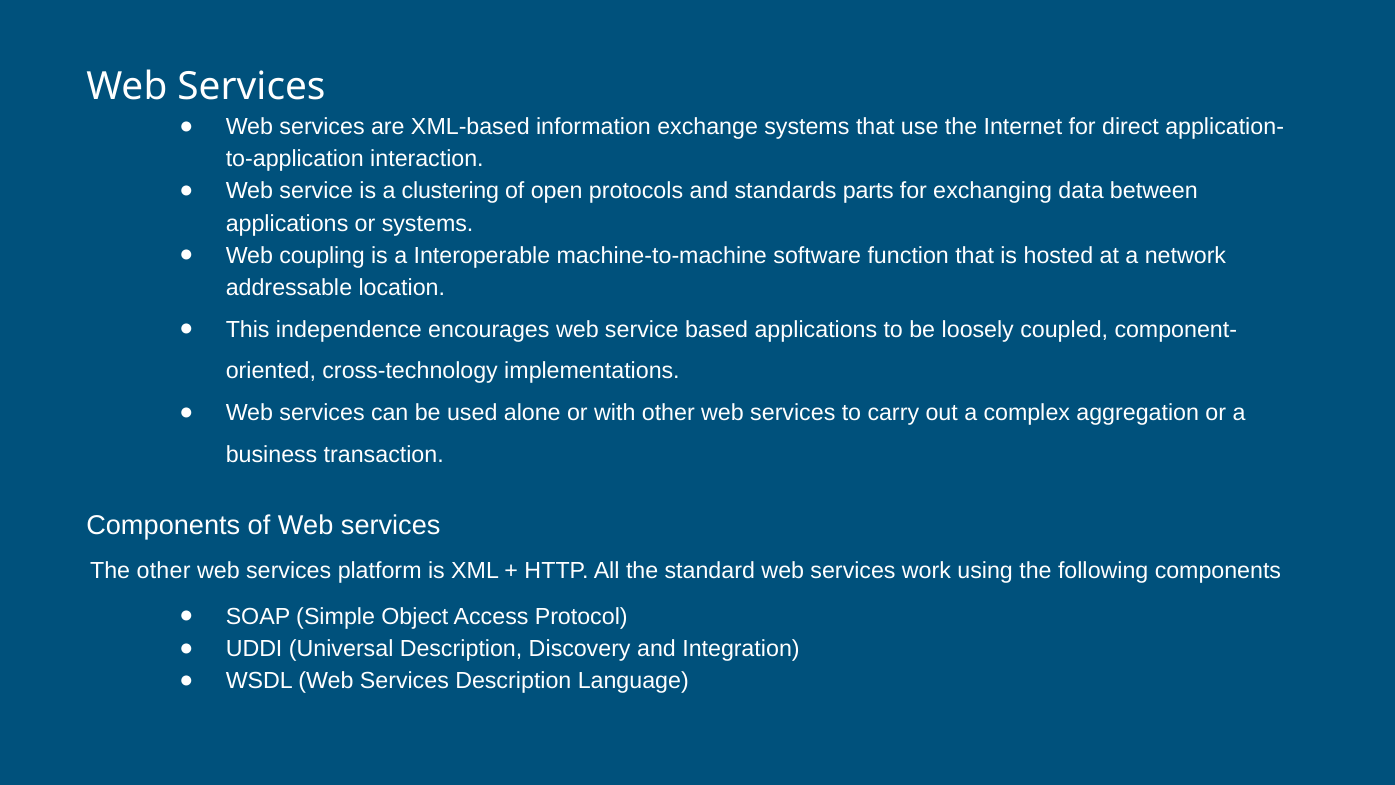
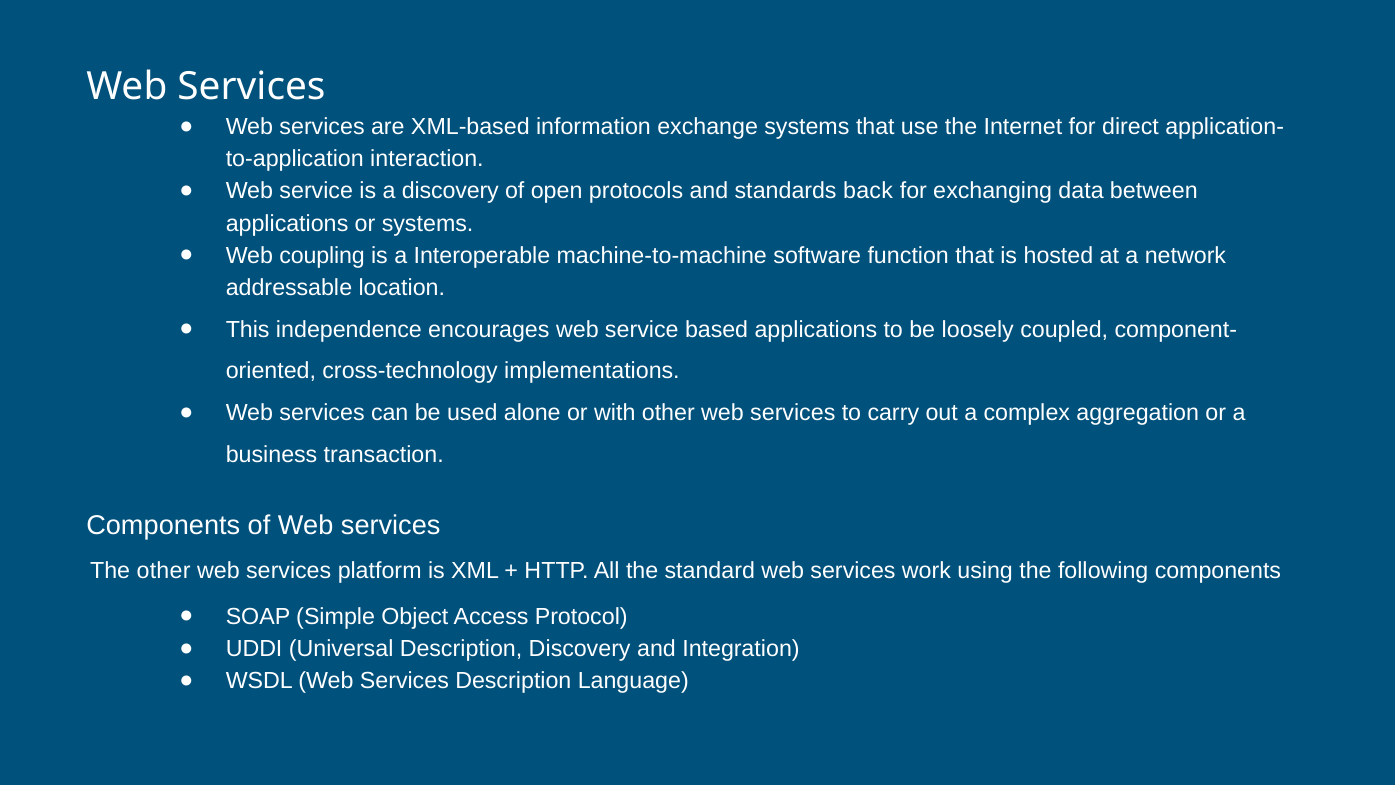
a clustering: clustering -> discovery (450, 191)
parts: parts -> back (868, 191)
